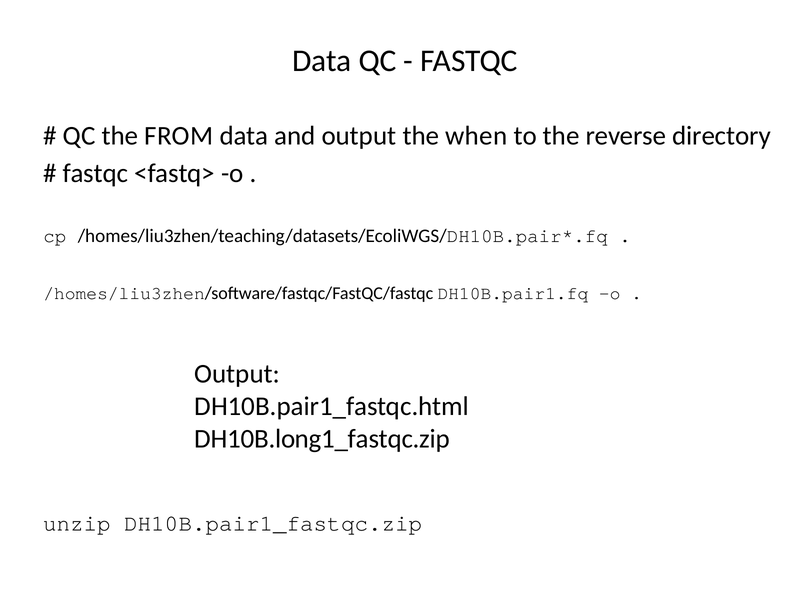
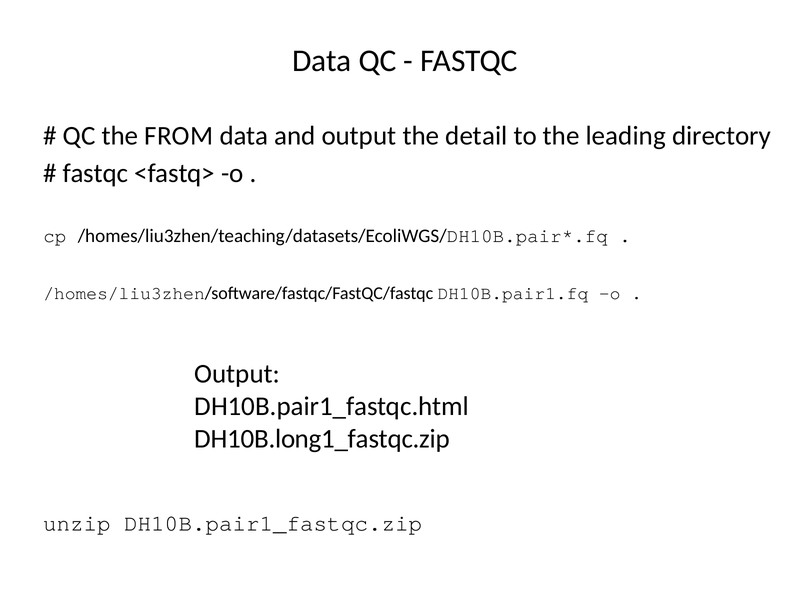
when: when -> detail (476, 136)
reverse: reverse -> leading (626, 136)
